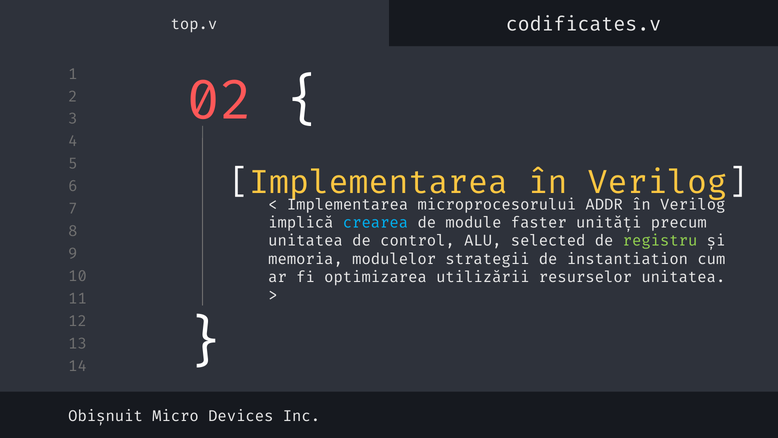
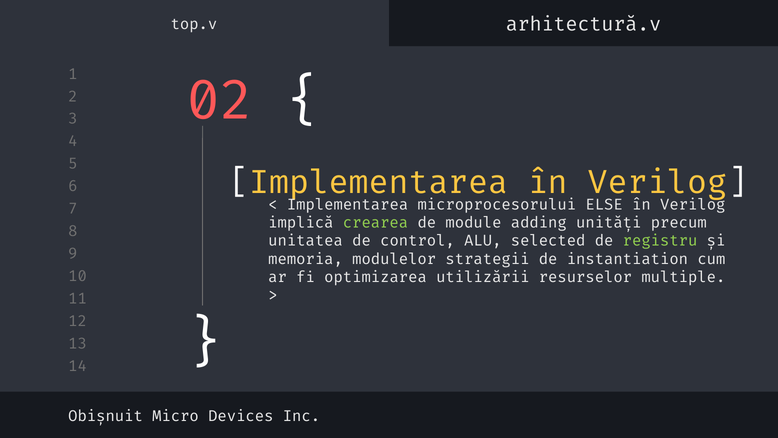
codificates.v: codificates.v -> arhitectură.v (583, 24)
ADDR: ADDR -> ELSE (604, 204)
crearea colour: light blue -> light green (375, 223)
faster: faster -> adding (539, 223)
resurselor unitatea: unitatea -> multiple (683, 277)
